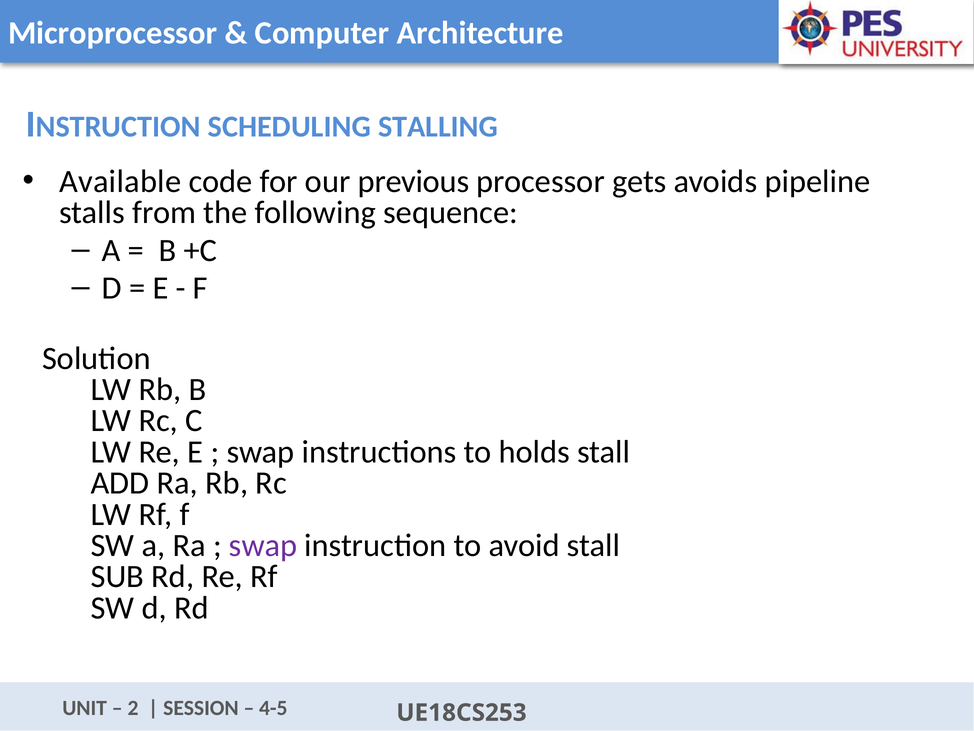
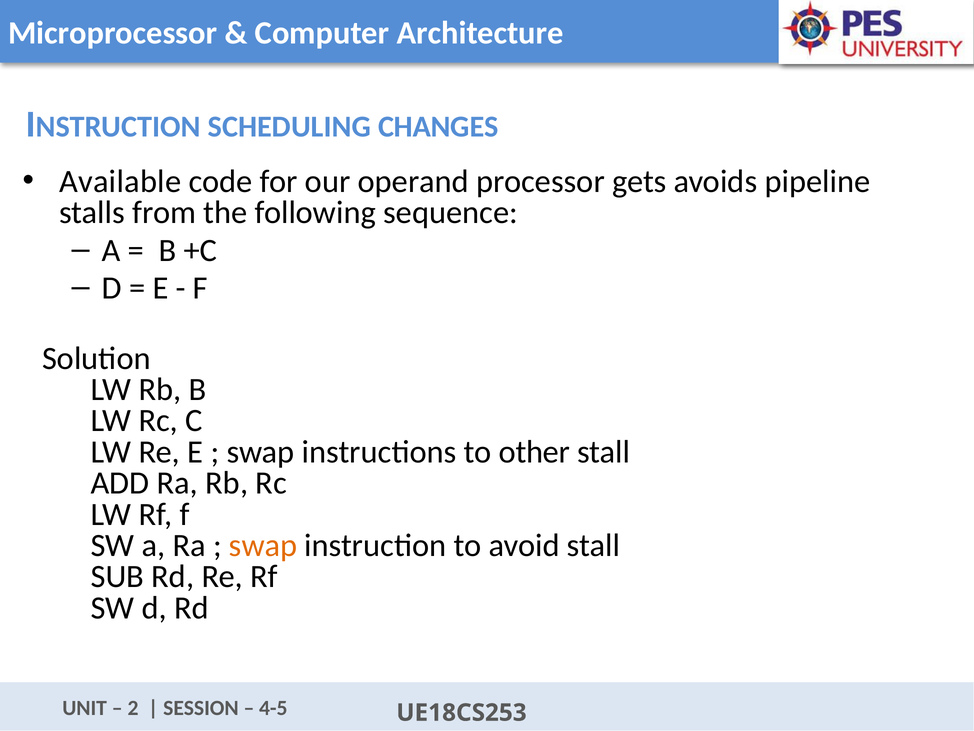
STALLING: STALLING -> CHANGES (438, 127)
previous: previous -> operand (413, 181)
holds: holds -> other (534, 452)
swap colour: purple -> orange (263, 545)
